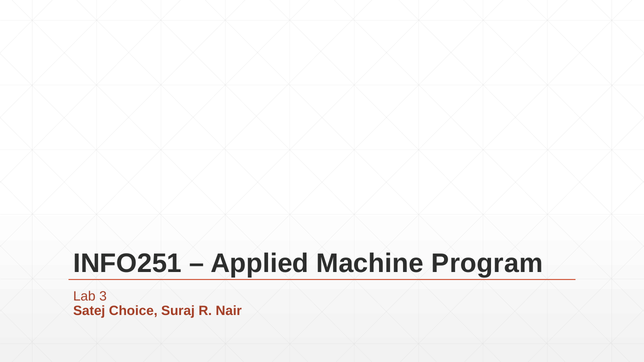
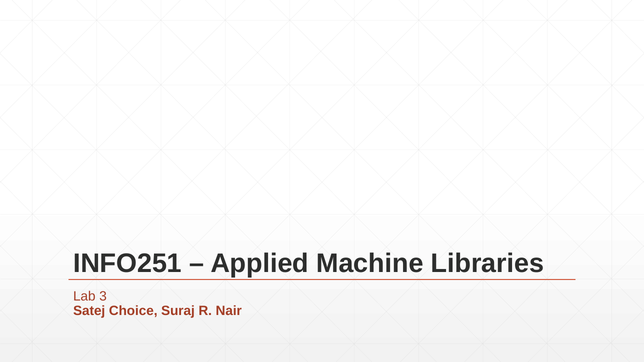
Program: Program -> Libraries (487, 263)
